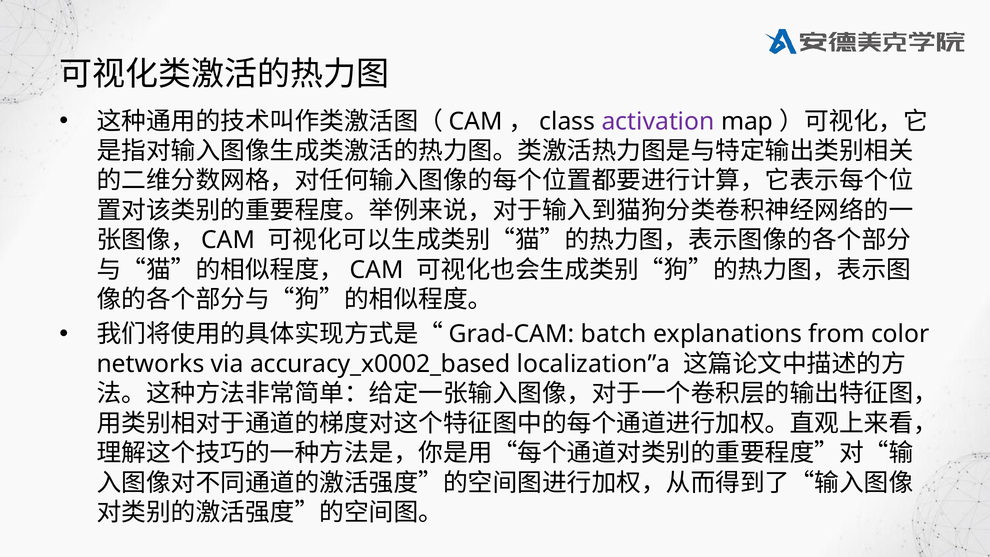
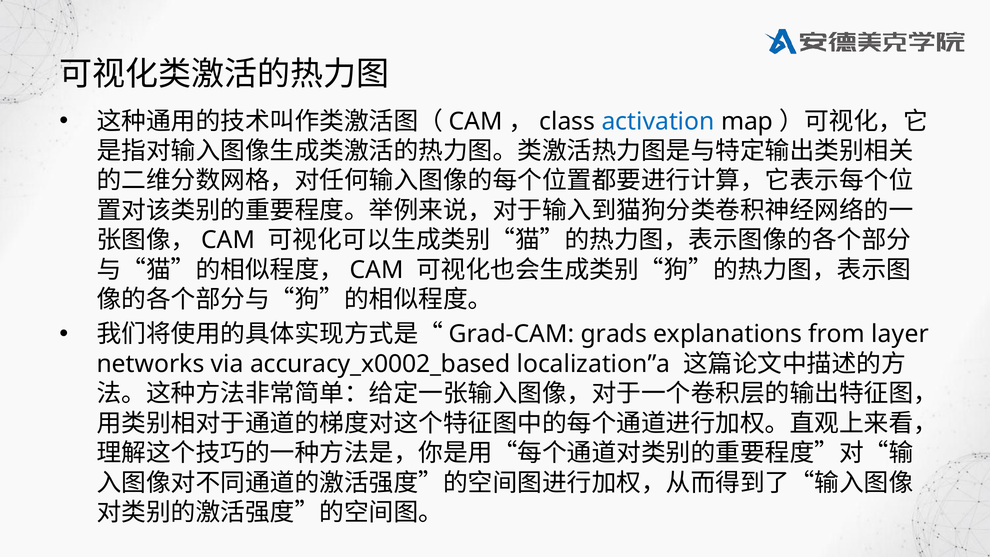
activation colour: purple -> blue (658, 121)
batch: batch -> grads (614, 334)
color: color -> layer (900, 334)
